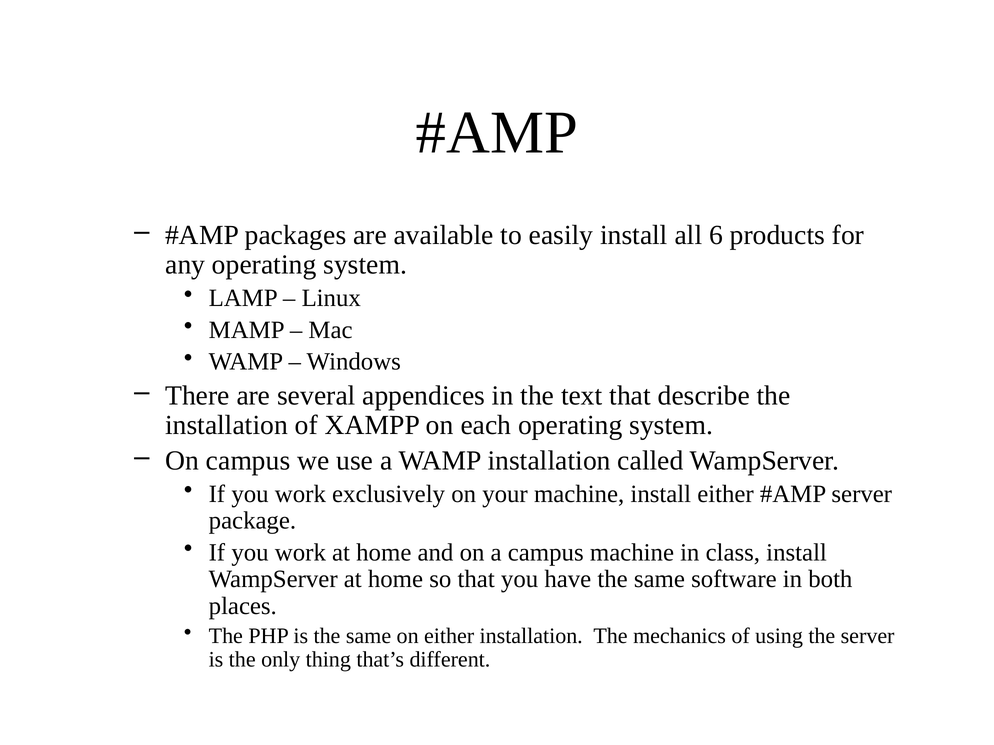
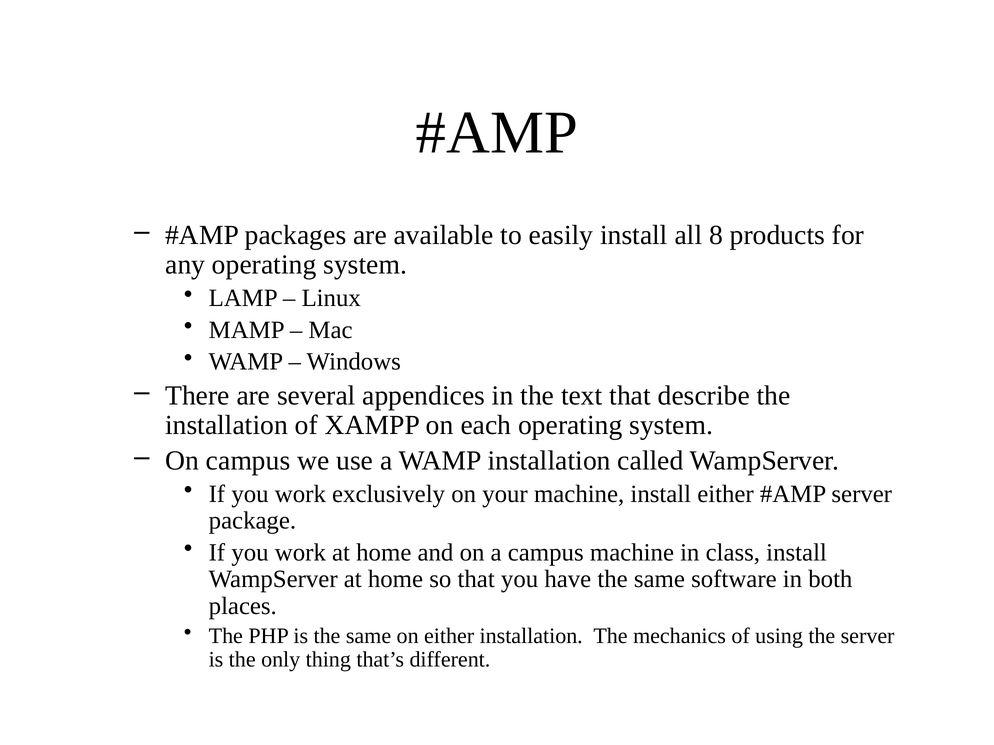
6: 6 -> 8 (716, 235)
